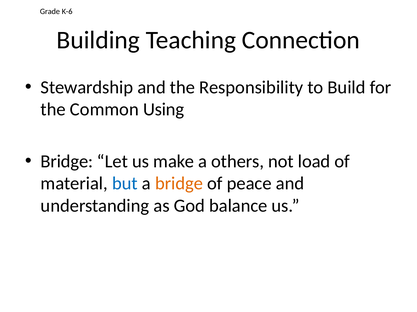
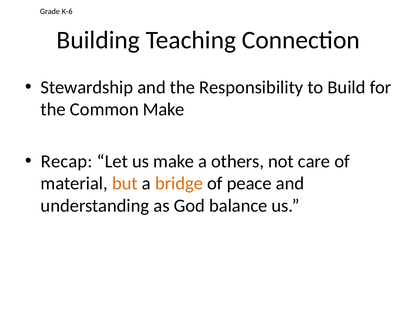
Common Using: Using -> Make (164, 110)
Bridge: Bridge -> Recap (67, 162)
load: load -> care (314, 162)
but colour: blue -> orange (125, 184)
